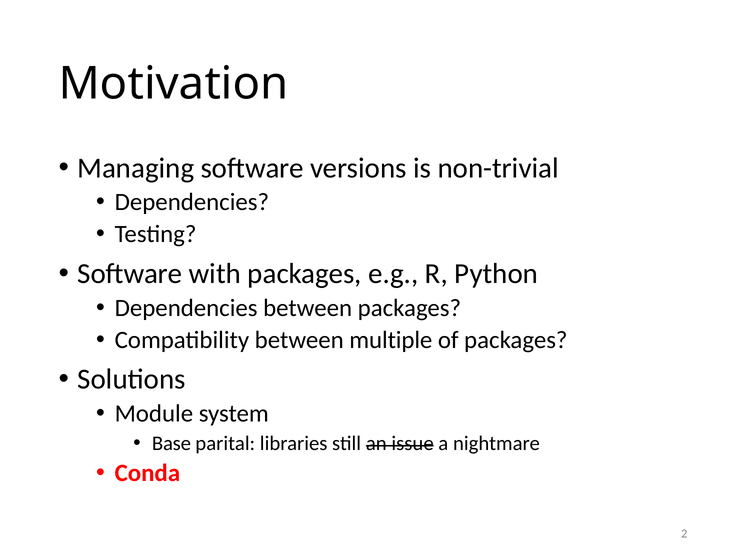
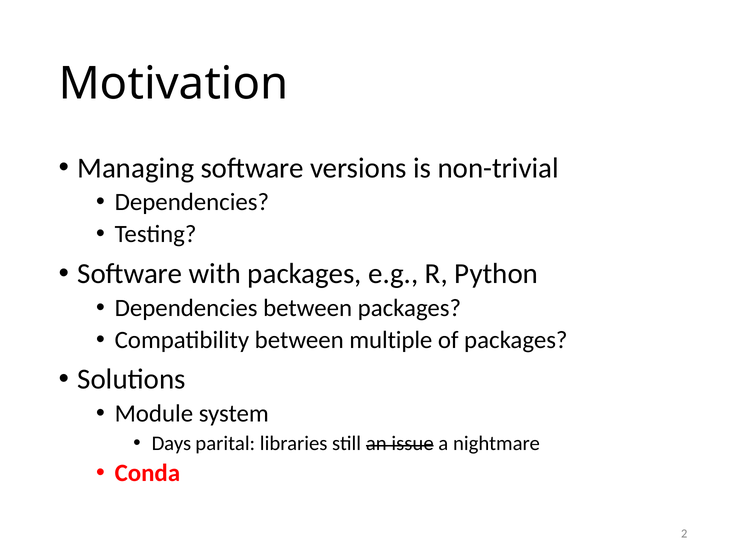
Base: Base -> Days (171, 444)
